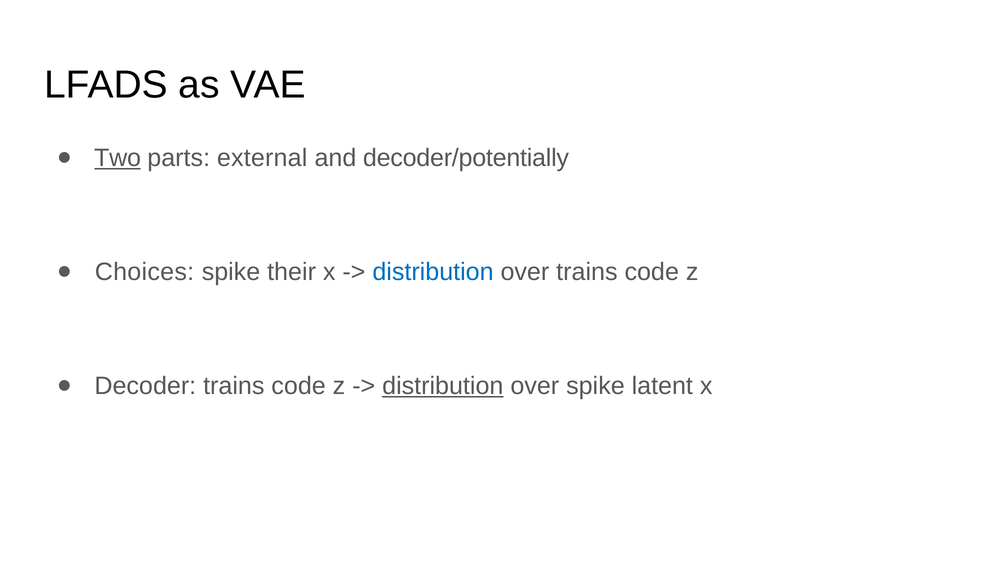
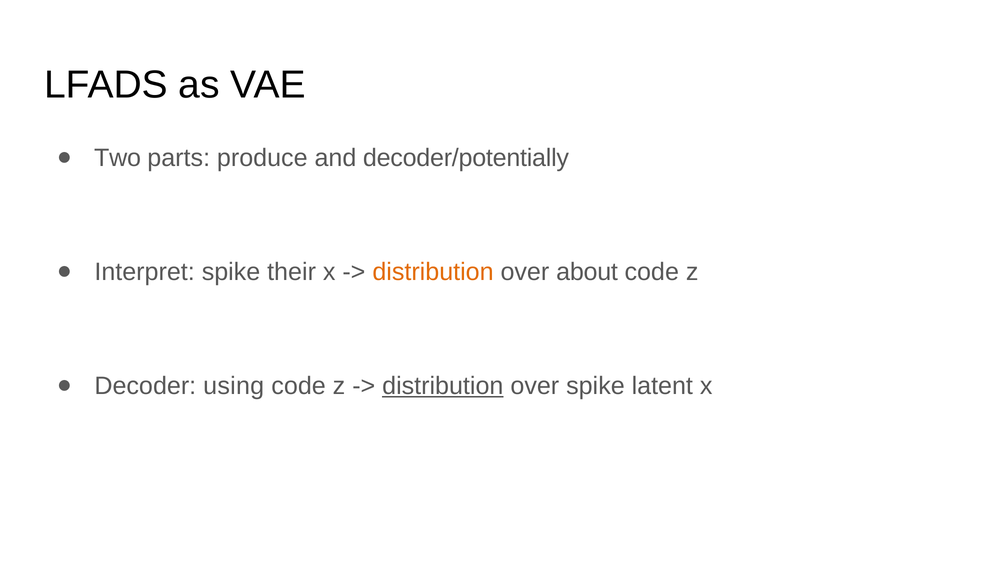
Two underline: present -> none (118, 158)
external: external -> produce (262, 158)
Choices: Choices -> Interpret (145, 272)
distribution colour: blue -> orange (433, 272)
over trains: trains -> about (587, 272)
Decoder trains: trains -> using (234, 386)
